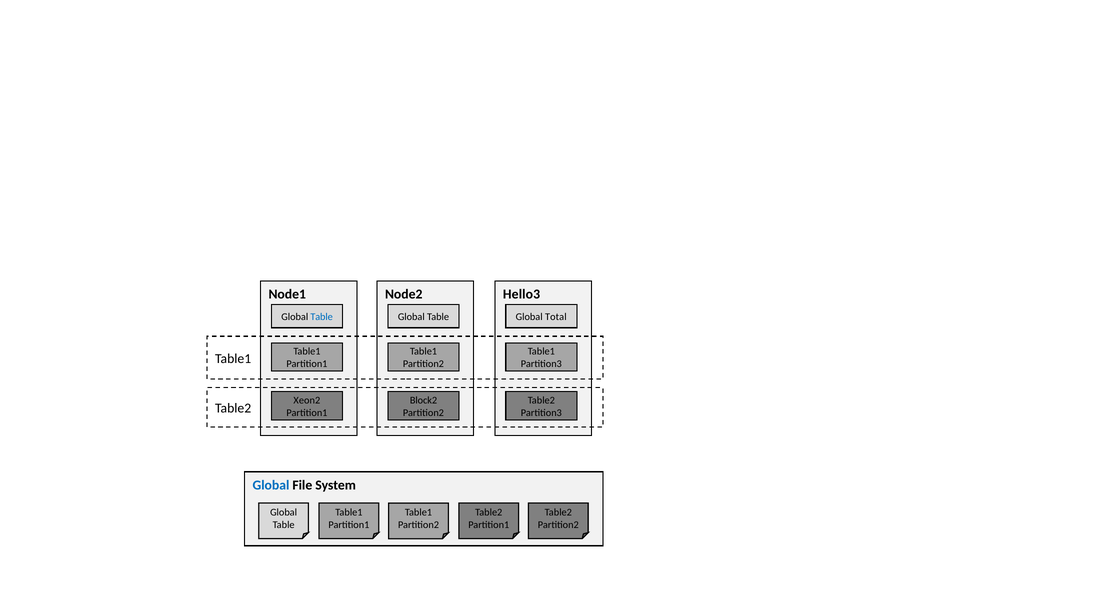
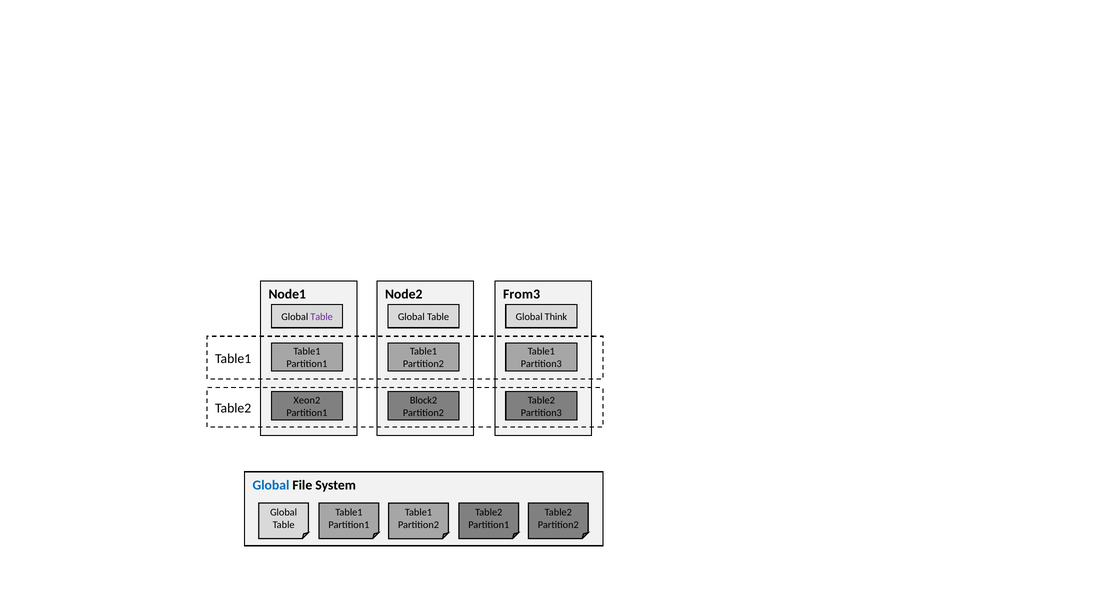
Hello3: Hello3 -> From3 (522, 294)
Table colour: blue -> purple (322, 317)
Total: Total -> Think (556, 317)
